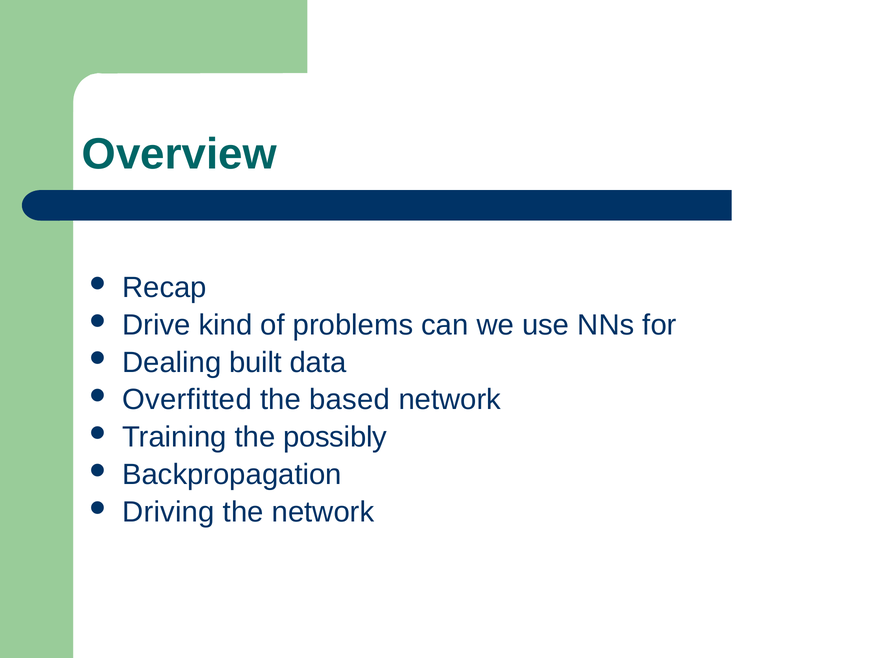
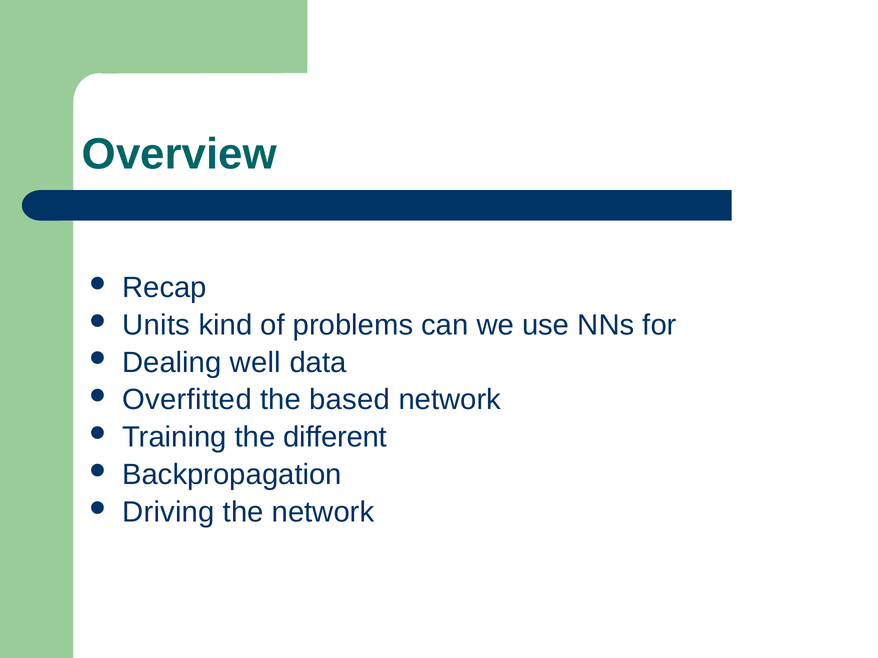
Drive: Drive -> Units (156, 325)
built: built -> well (255, 363)
possibly: possibly -> different (335, 438)
